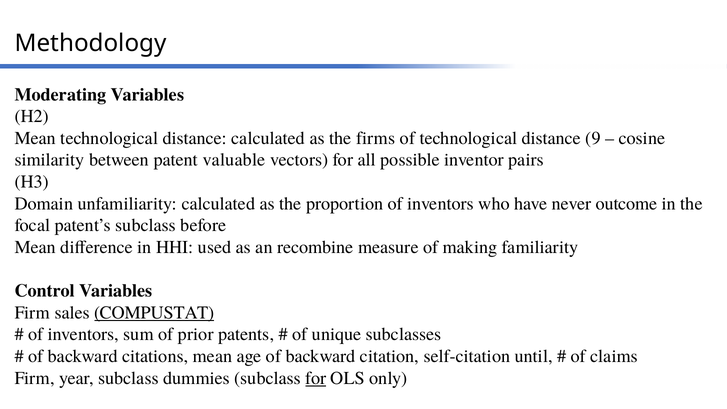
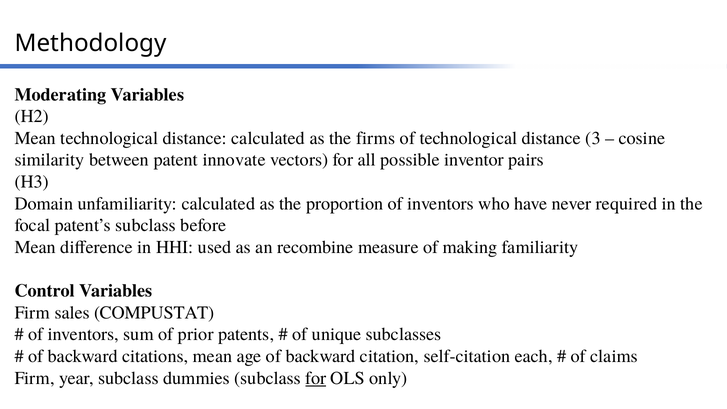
9: 9 -> 3 (593, 138)
valuable: valuable -> innovate (234, 160)
outcome: outcome -> required (626, 204)
COMPUSTAT underline: present -> none (154, 313)
until: until -> each (534, 356)
